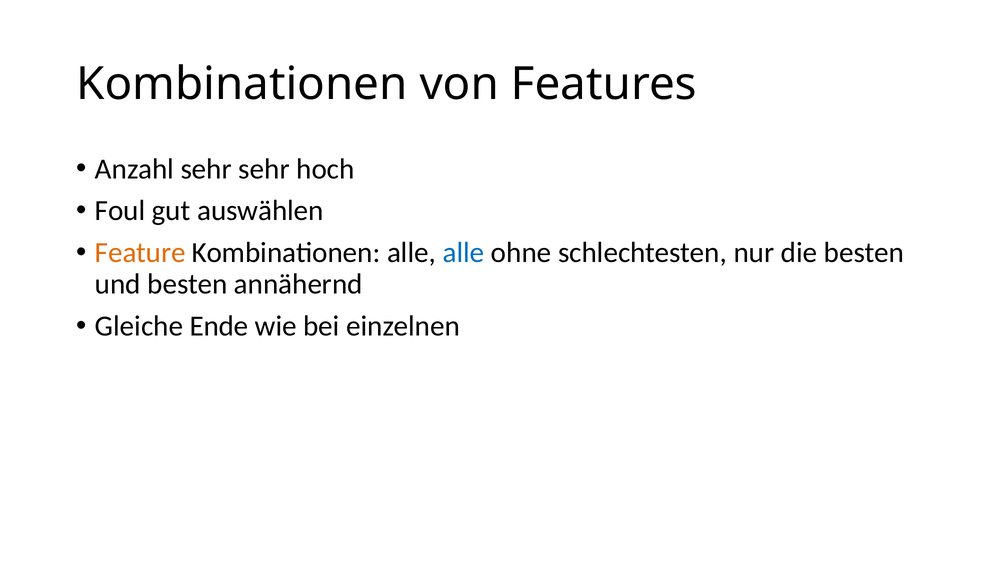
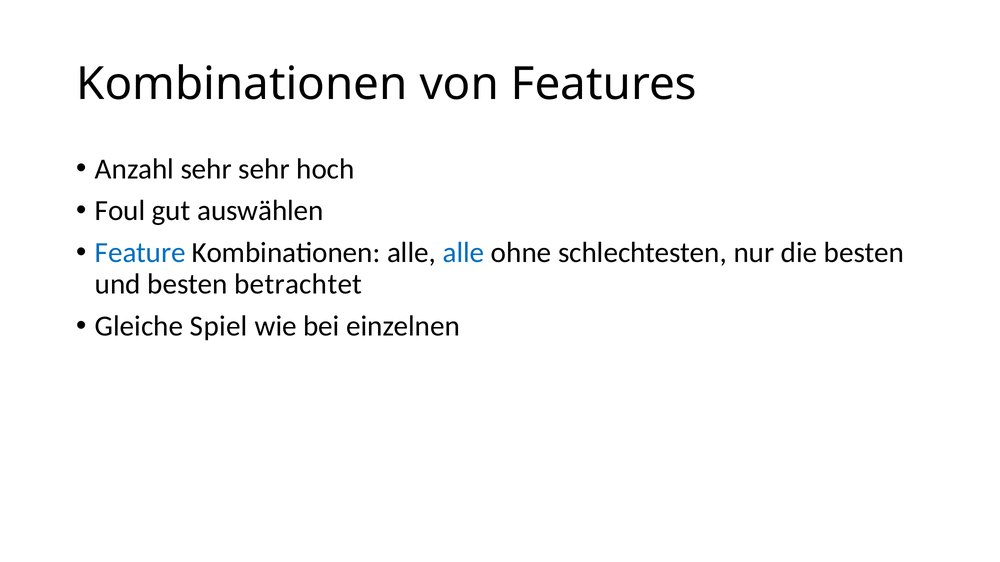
Feature colour: orange -> blue (140, 253)
annähernd: annähernd -> betrachtet (298, 284)
Ende: Ende -> Spiel (219, 326)
